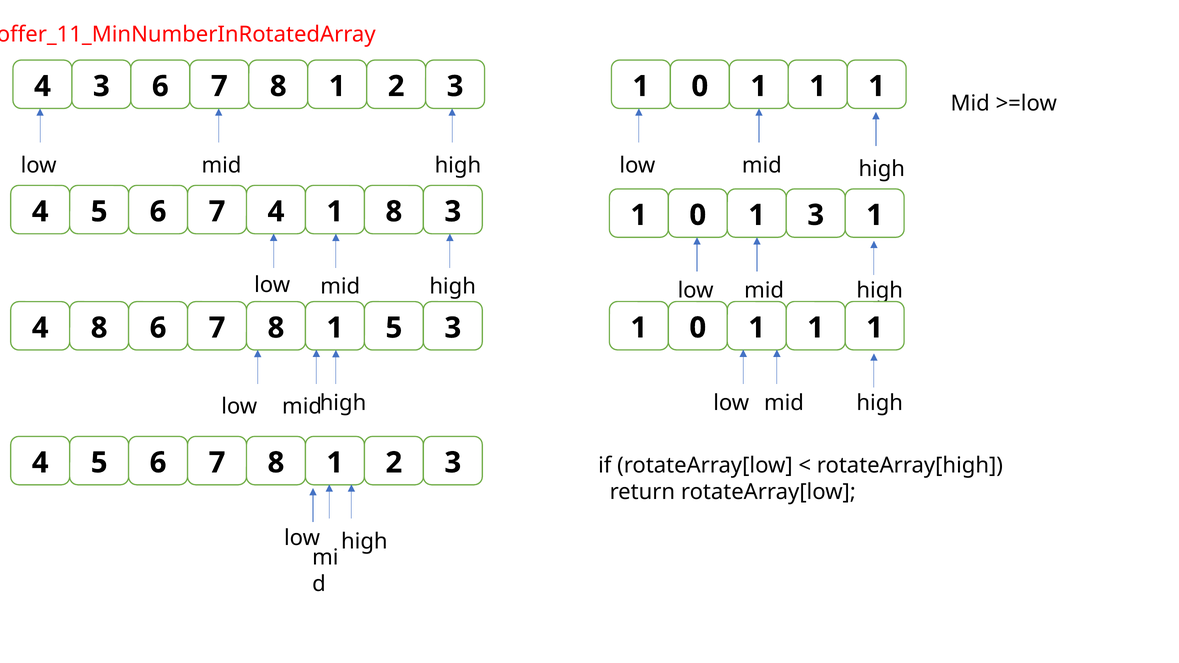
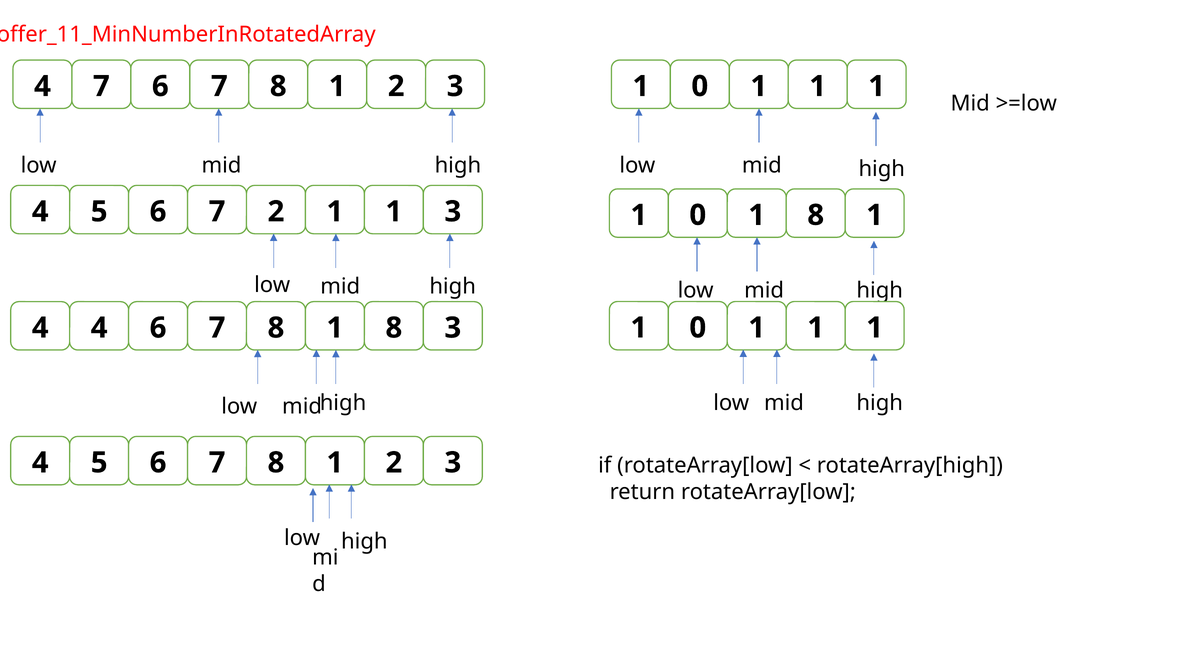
4 3: 3 -> 7 (101, 86)
7 4: 4 -> 2 (276, 212)
8: 8 -> 1 (394, 212)
0 1 3: 3 -> 8 (816, 215)
4 8: 8 -> 4 (99, 328)
8 1 5: 5 -> 8 (394, 328)
